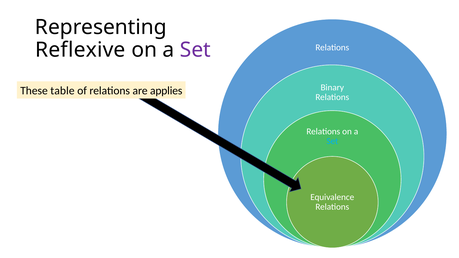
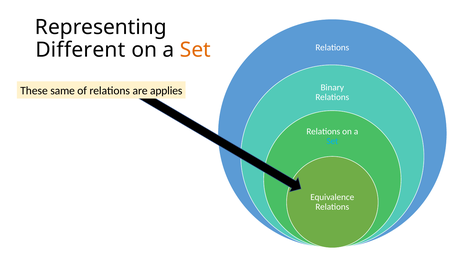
Reflexive: Reflexive -> Different (80, 50)
Set colour: purple -> orange (195, 50)
table: table -> same (63, 91)
